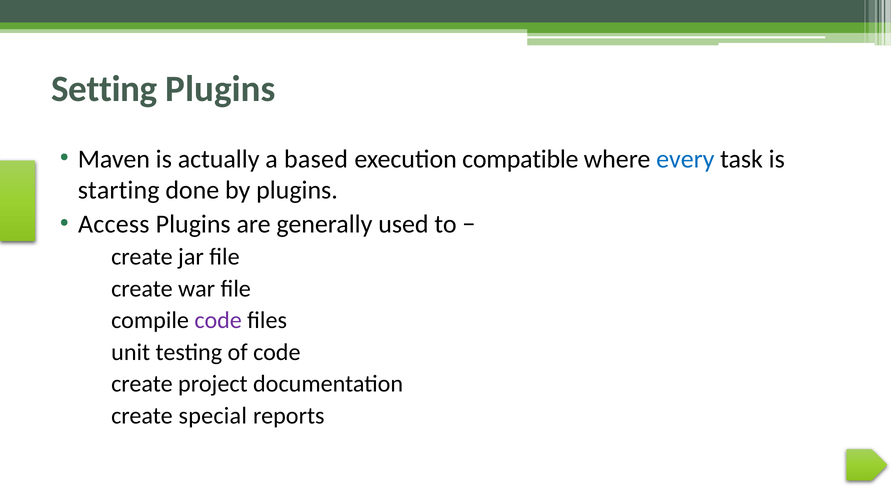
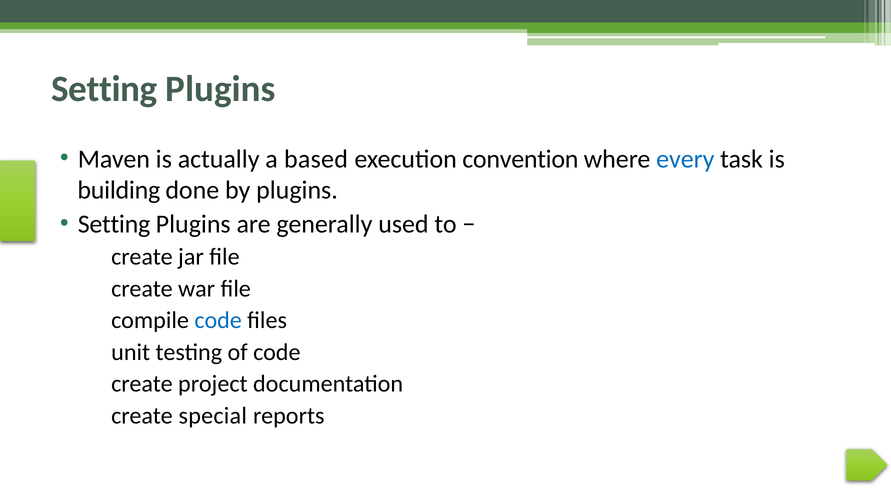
compatible: compatible -> convention (520, 159)
starting: starting -> building (119, 190)
Access: Access -> Setting (114, 224)
code colour: purple -> blue (218, 321)
